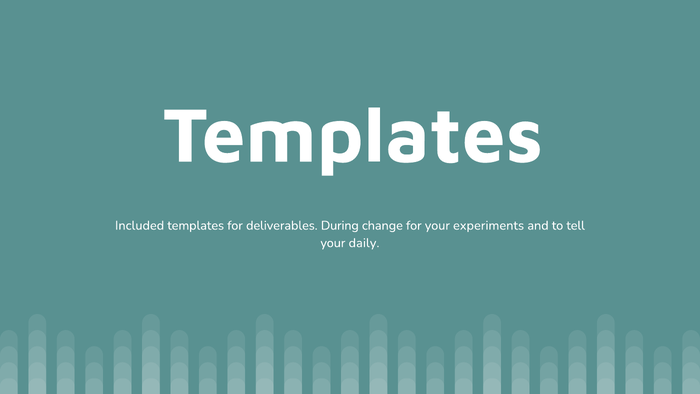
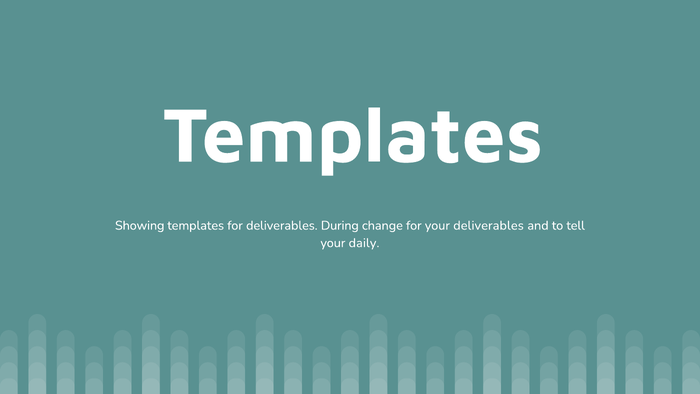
Included: Included -> Showing (140, 225)
your experiments: experiments -> deliverables (489, 225)
